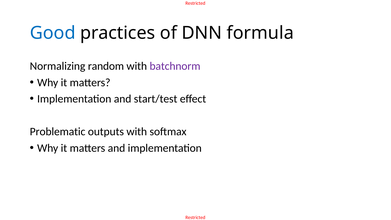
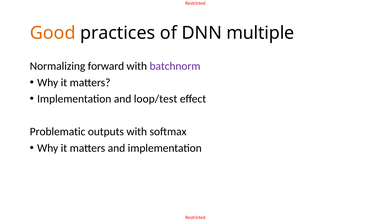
Good colour: blue -> orange (53, 33)
formula: formula -> multiple (260, 33)
random: random -> forward (106, 66)
start/test: start/test -> loop/test (156, 99)
